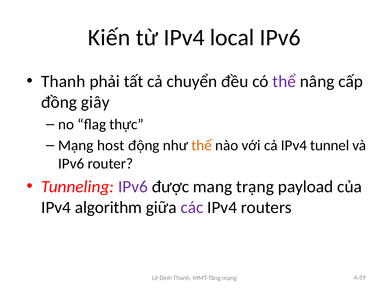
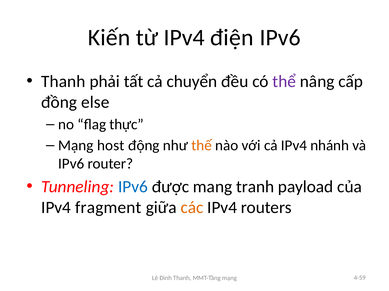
local: local -> điện (232, 38)
giây: giây -> else (95, 102)
tunnel: tunnel -> nhánh (330, 146)
IPv6 colour: purple -> blue (133, 187)
trạng: trạng -> tranh (255, 187)
algorithm: algorithm -> fragment (108, 208)
các colour: purple -> orange (192, 208)
